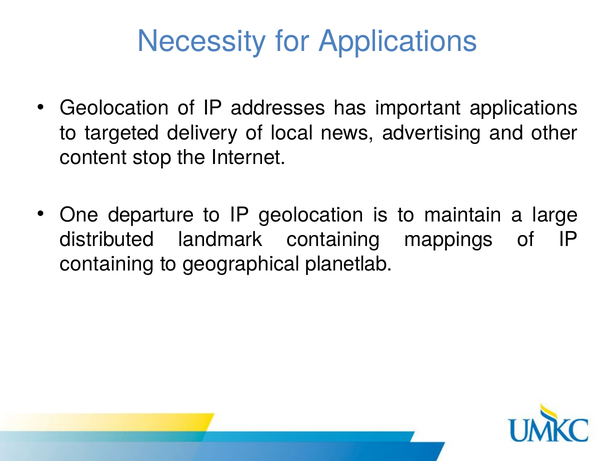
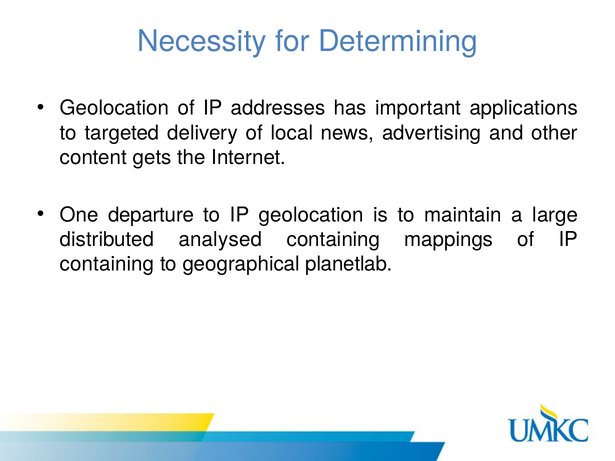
for Applications: Applications -> Determining (398, 42)
stop: stop -> gets (152, 157)
landmark: landmark -> analysed (220, 239)
